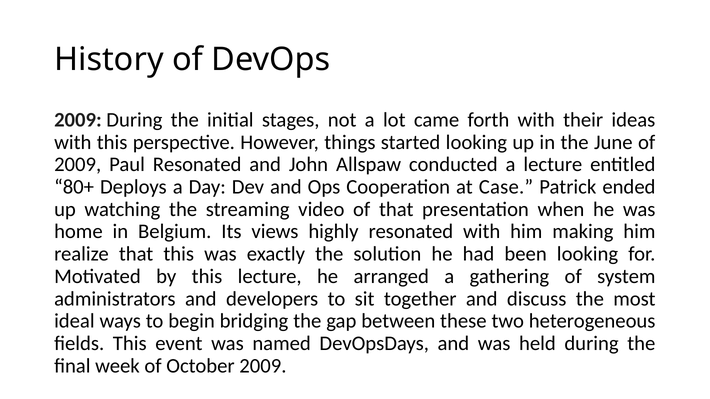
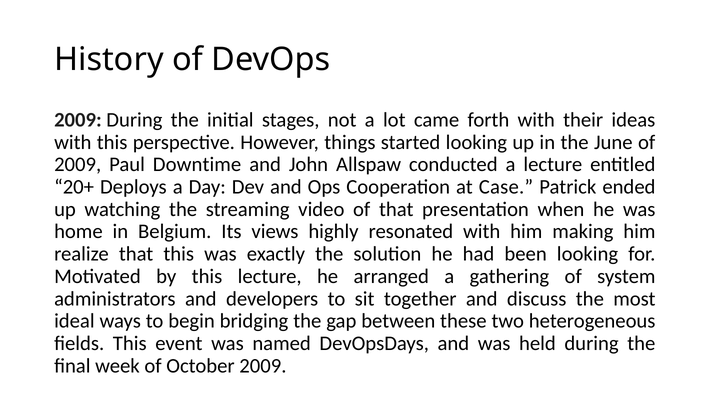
Paul Resonated: Resonated -> Downtime (197, 165)
80+: 80+ -> 20+ (74, 187)
